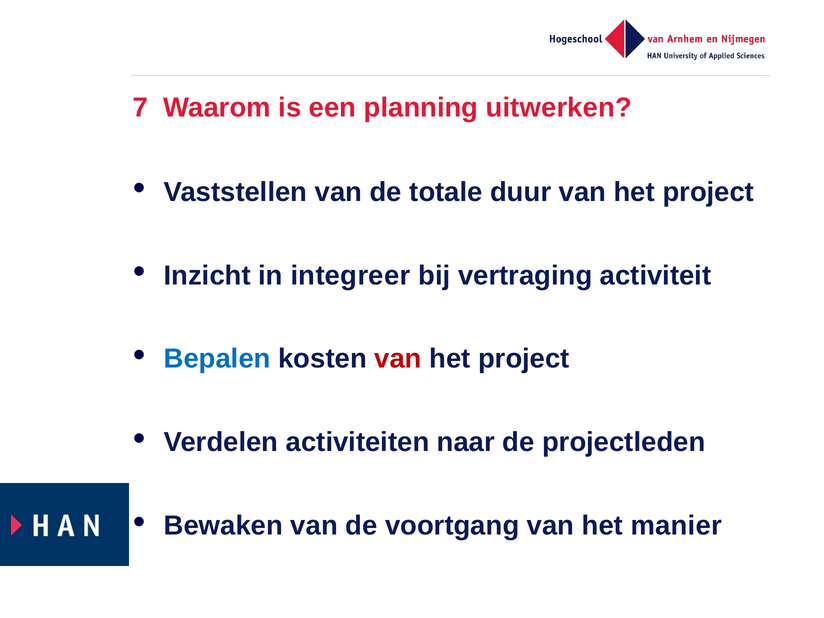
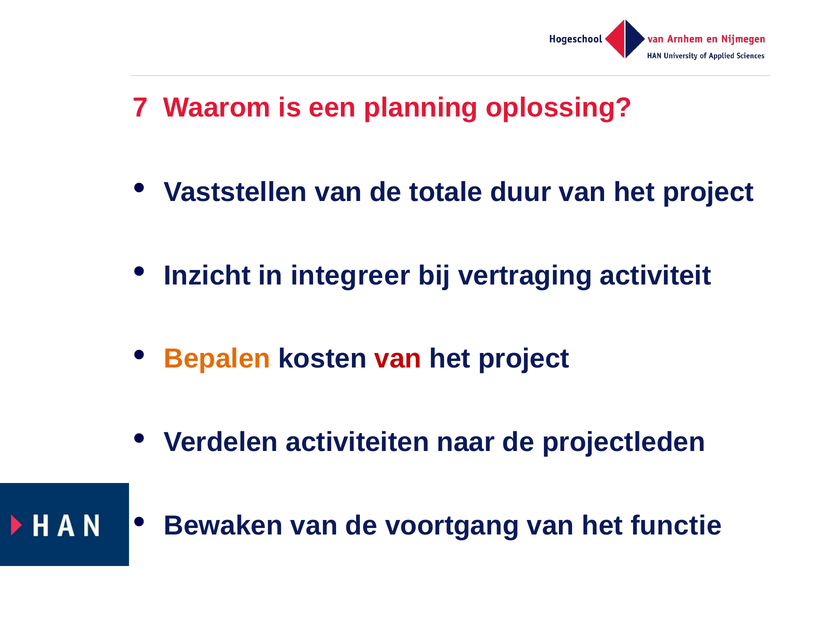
uitwerken: uitwerken -> oplossing (559, 108)
Bepalen colour: blue -> orange (217, 359)
manier: manier -> functie (676, 526)
